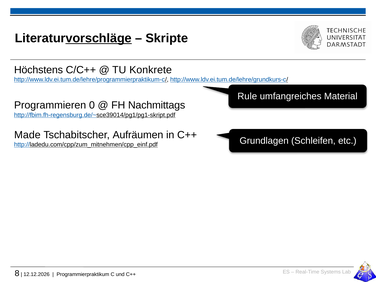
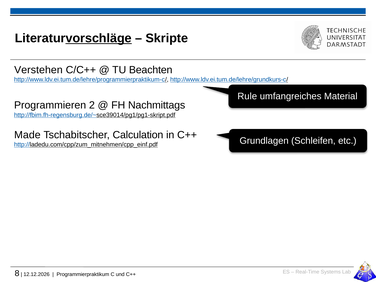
Höchstens: Höchstens -> Verstehen (38, 70)
Konkrete: Konkrete -> Beachten (151, 70)
0: 0 -> 2 (92, 105)
Aufräumen: Aufräumen -> Calculation (138, 135)
